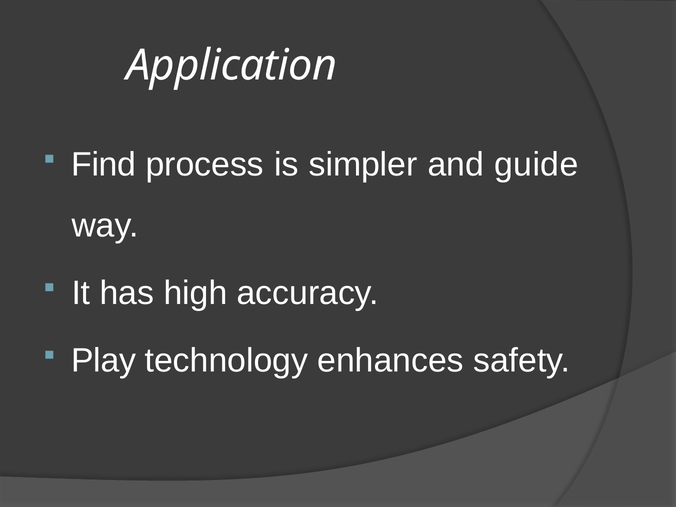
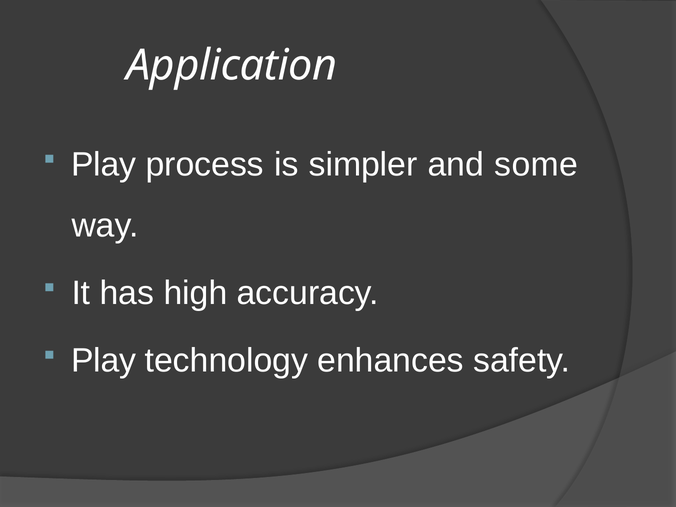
Find: Find -> Play (104, 165)
guide: guide -> some (536, 165)
